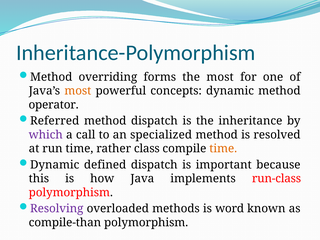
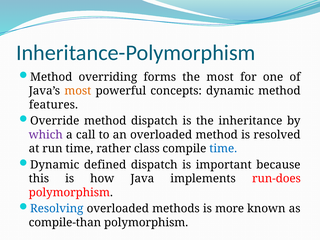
operator: operator -> features (53, 105)
Referred: Referred -> Override (55, 121)
an specialized: specialized -> overloaded (161, 135)
time colour: orange -> blue (223, 149)
run-class: run-class -> run-does (276, 179)
Resolving colour: purple -> blue (57, 209)
word: word -> more (230, 209)
